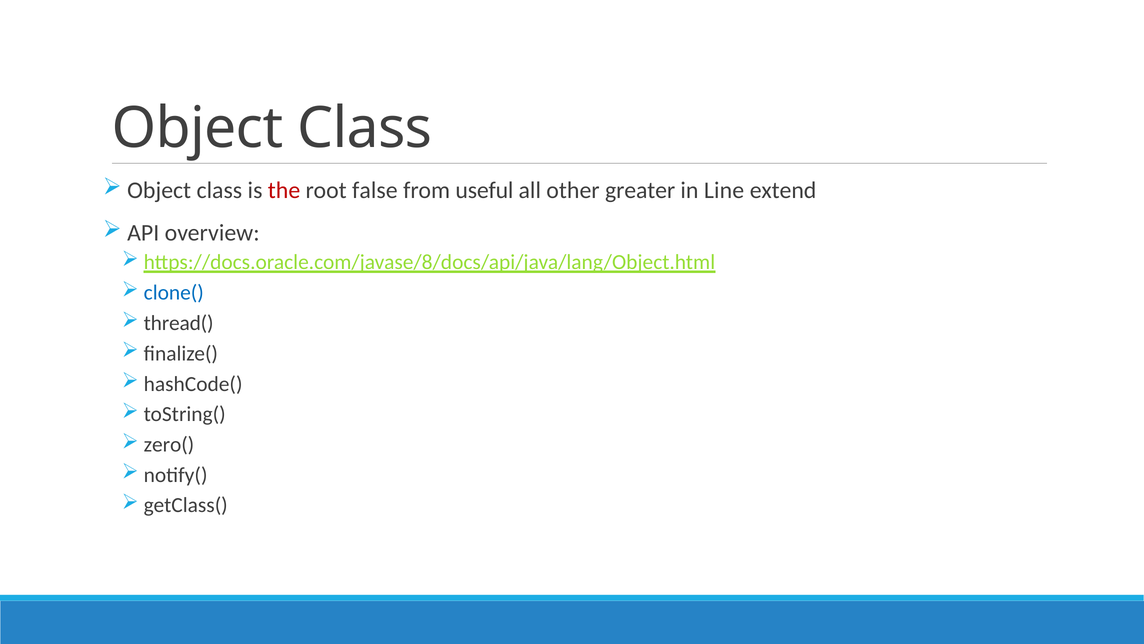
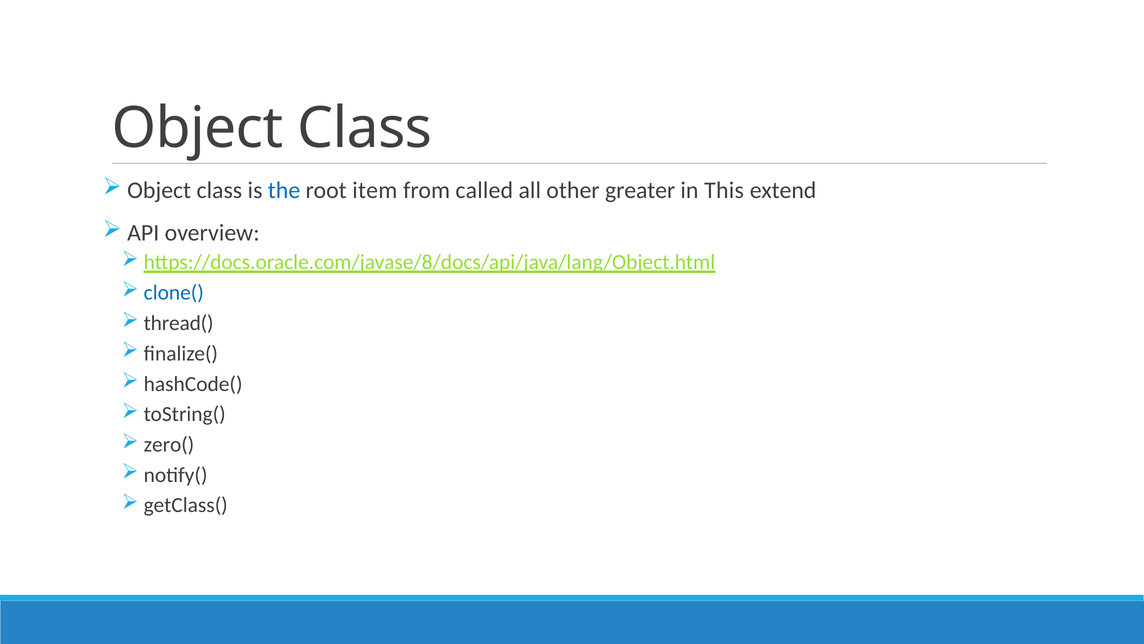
the colour: red -> blue (284, 190)
false: false -> item (375, 190)
useful: useful -> called (484, 190)
Line: Line -> This (724, 190)
